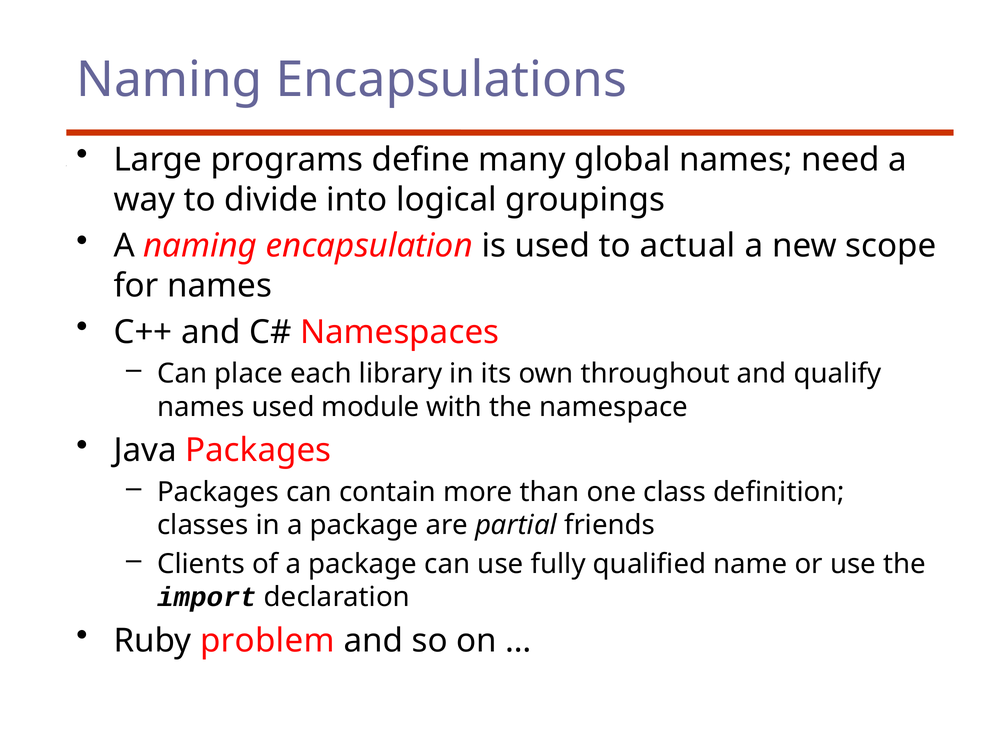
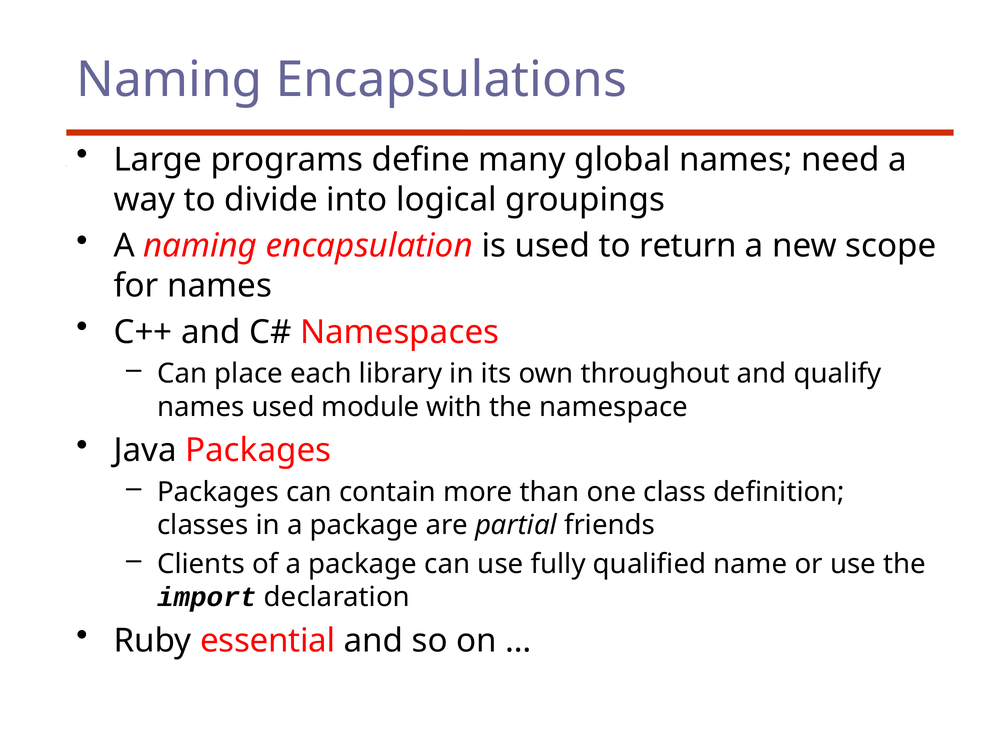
actual: actual -> return (688, 246)
problem: problem -> essential (268, 641)
